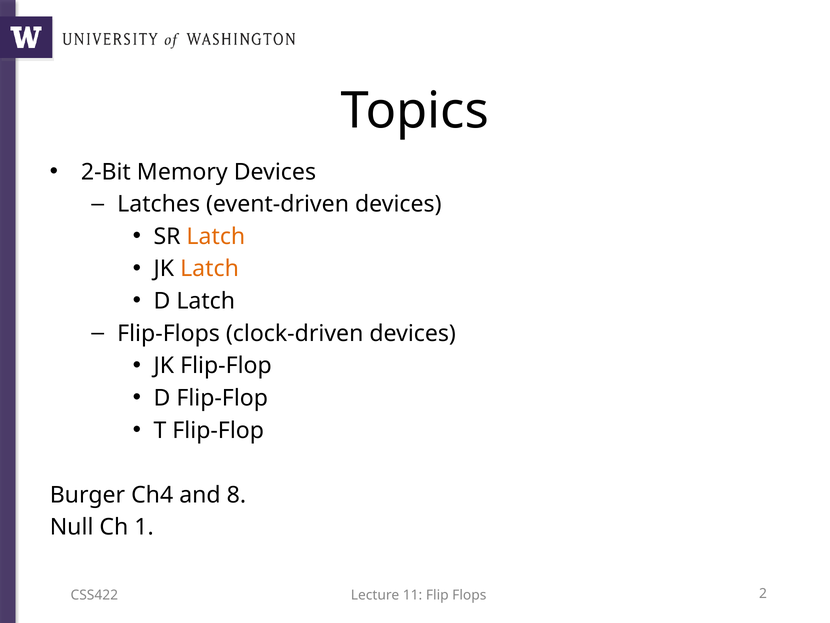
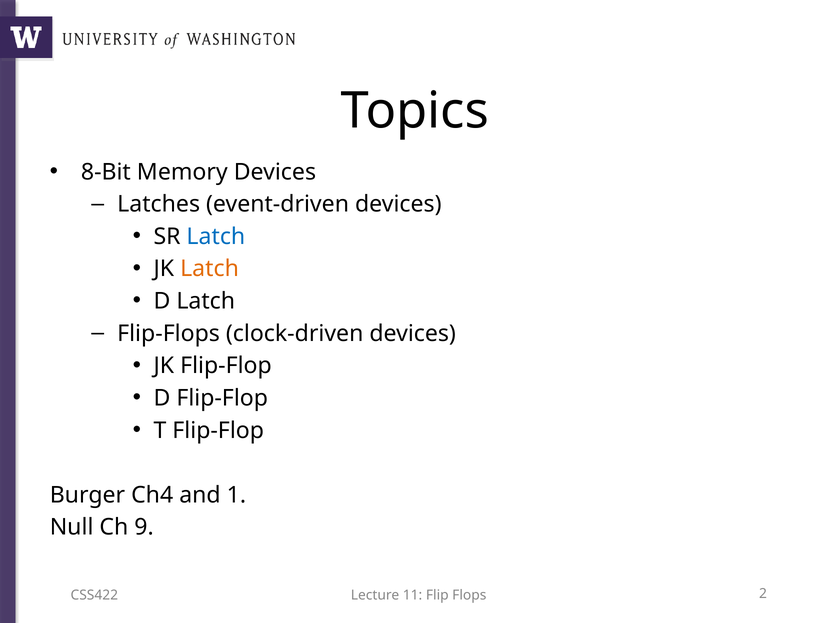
2-Bit: 2-Bit -> 8-Bit (106, 172)
Latch colour: orange -> blue (216, 236)
8: 8 -> 1 (236, 495)
1: 1 -> 9 (144, 527)
